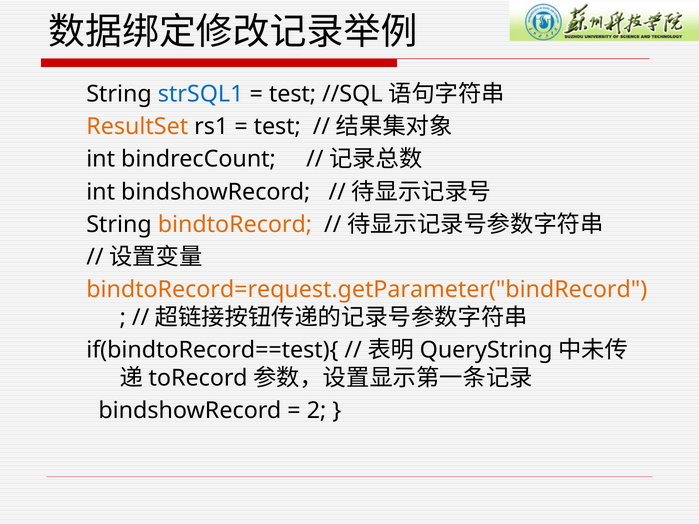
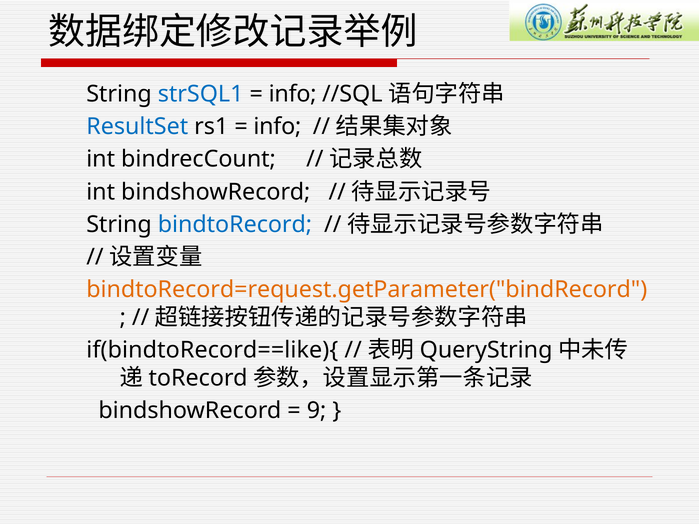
test: test -> info (293, 94)
ResultSet colour: orange -> blue (137, 127)
test: test -> info (277, 127)
bindtoRecord colour: orange -> blue (235, 225)
if(bindtoRecord==test){: if(bindtoRecord==test){ -> if(bindtoRecord==like){ (212, 350)
2: 2 -> 9 (317, 411)
